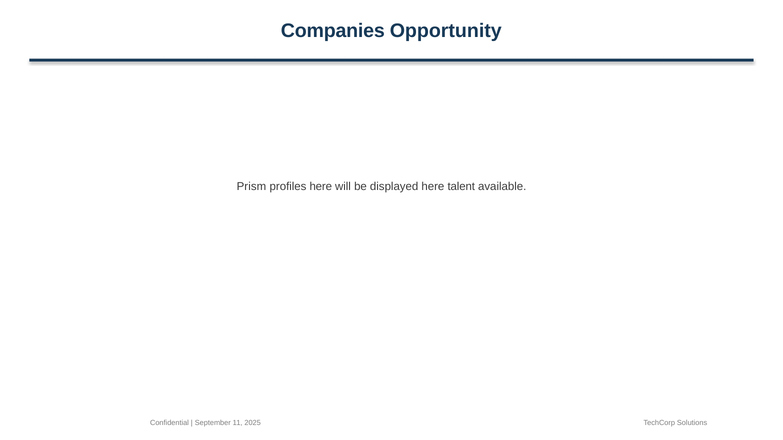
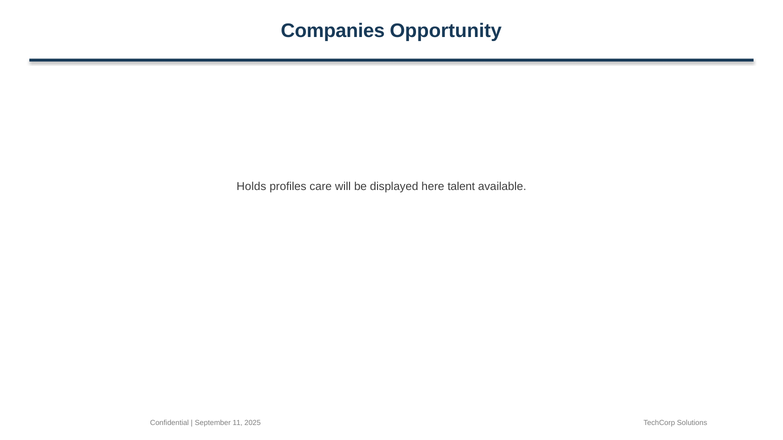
Prism: Prism -> Holds (251, 187)
profiles here: here -> care (321, 187)
